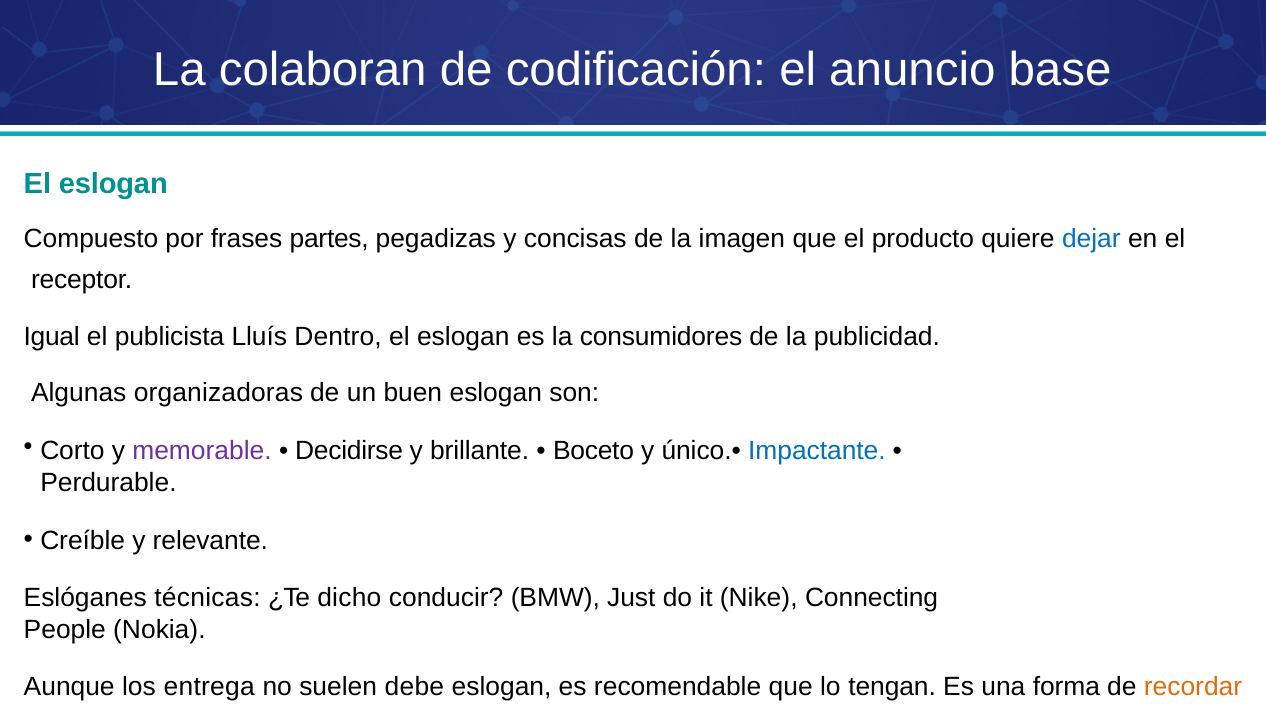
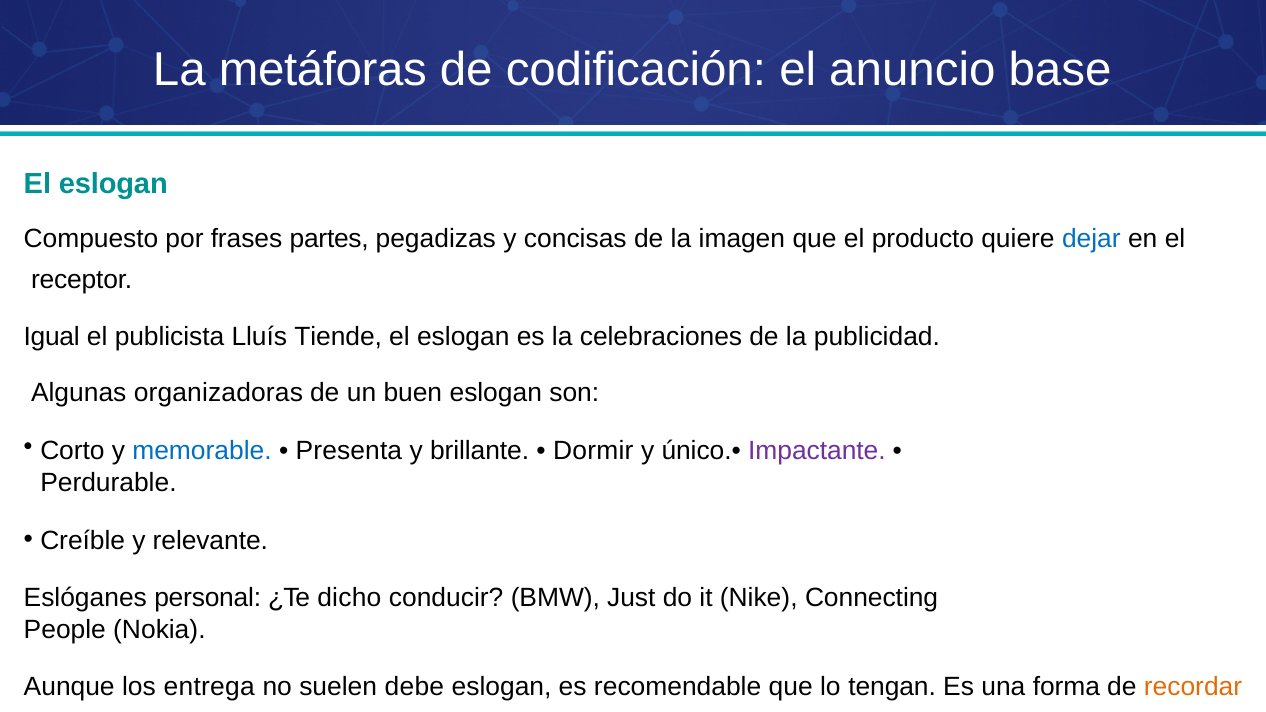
colaboran: colaboran -> metáforas (323, 70)
Dentro: Dentro -> Tiende (338, 337)
consumidores: consumidores -> celebraciones (661, 337)
memorable colour: purple -> blue (202, 451)
Decidirse: Decidirse -> Presenta (349, 451)
Boceto: Boceto -> Dormir (593, 451)
Impactante colour: blue -> purple (817, 451)
técnicas: técnicas -> personal (208, 598)
